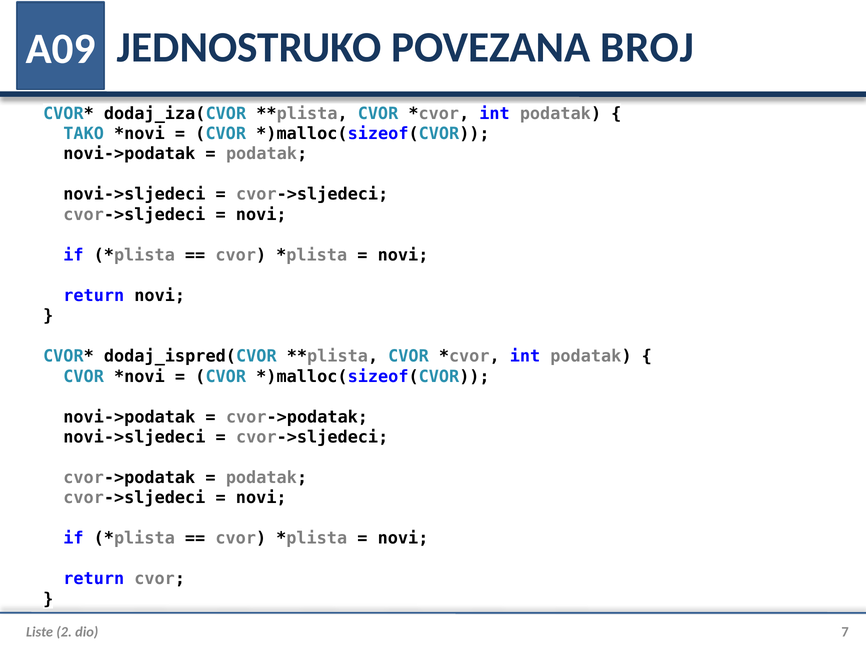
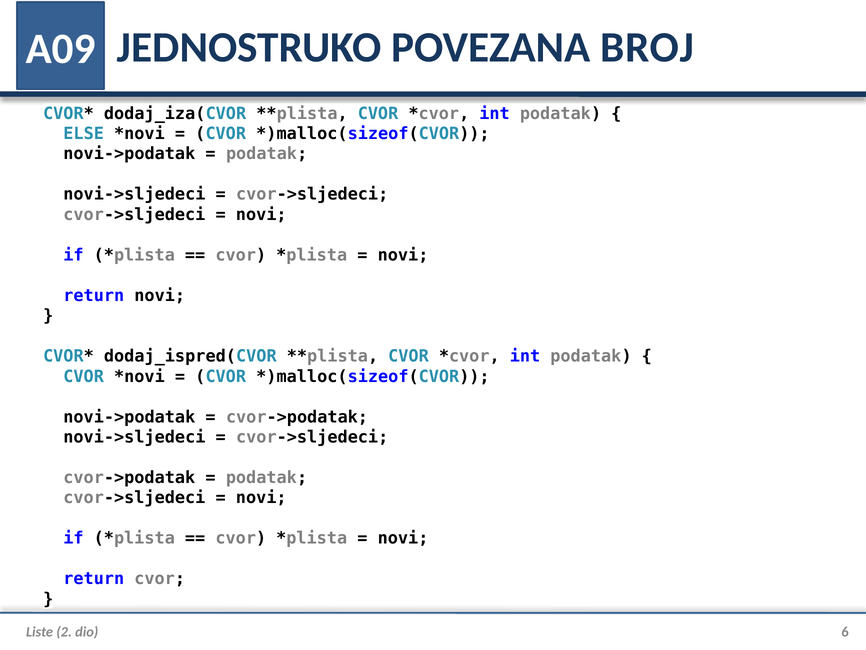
TAKO: TAKO -> ELSE (84, 134)
7: 7 -> 6 (845, 631)
